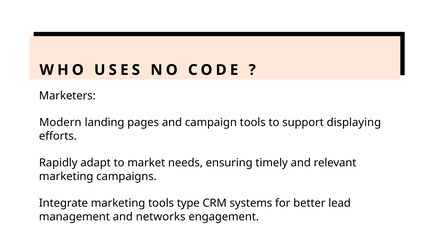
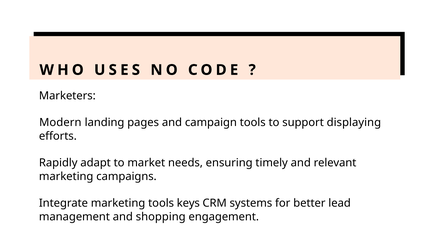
type: type -> keys (188, 203)
networks: networks -> shopping (161, 217)
